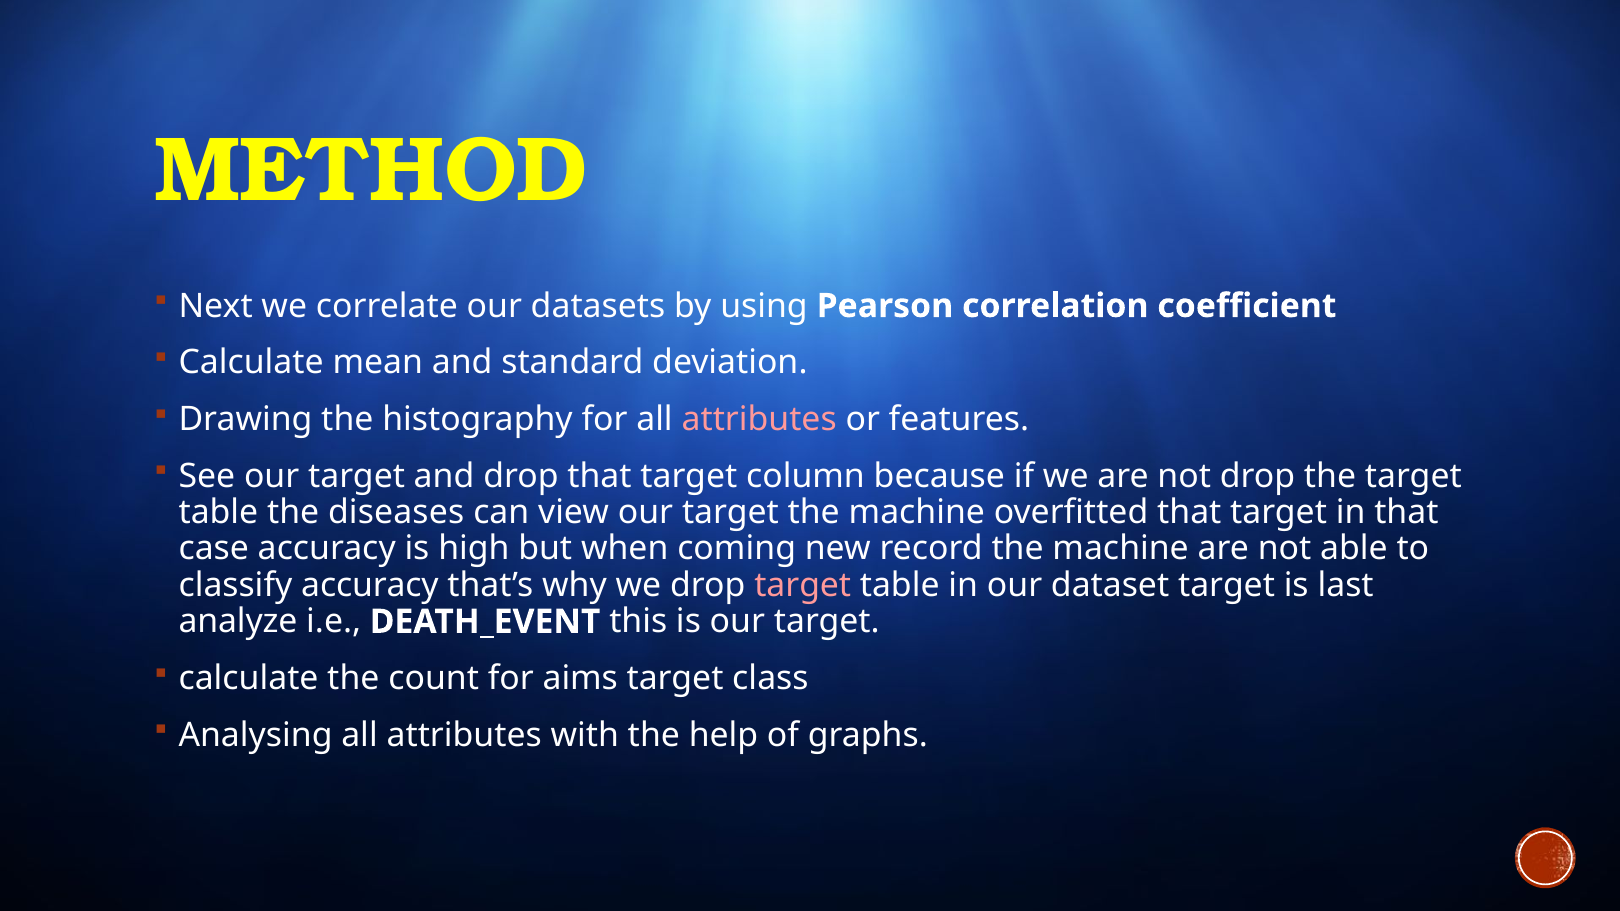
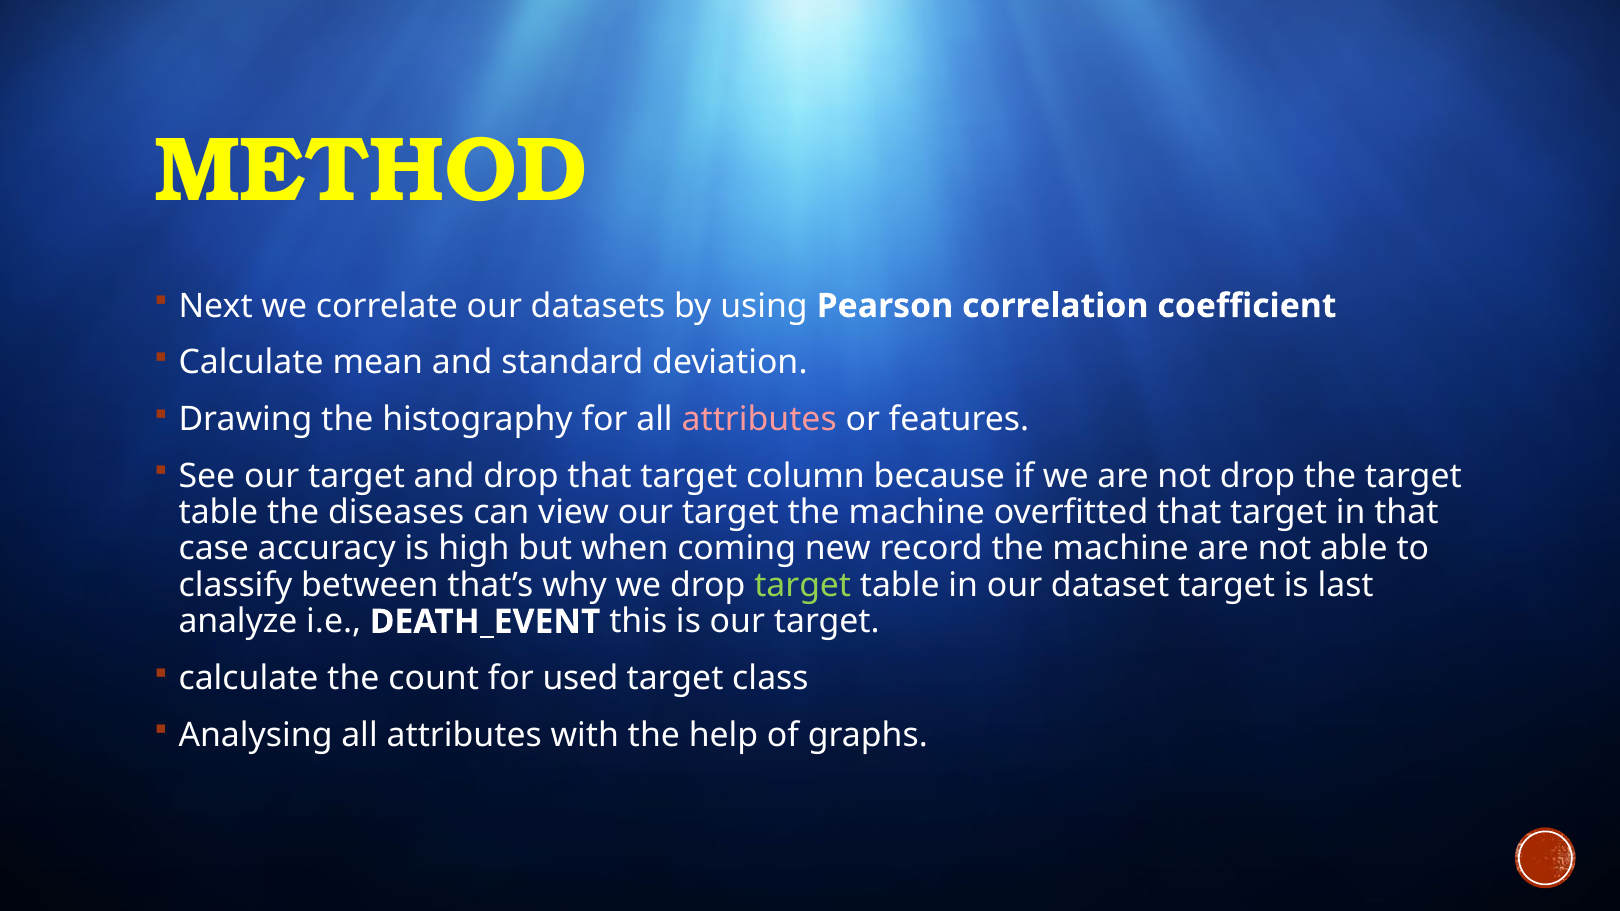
classify accuracy: accuracy -> between (370, 585)
target colour: pink -> light green (803, 585)
aims: aims -> used (580, 679)
